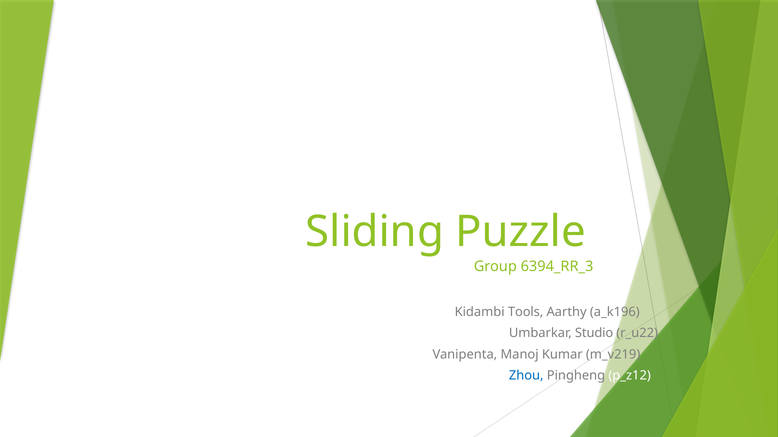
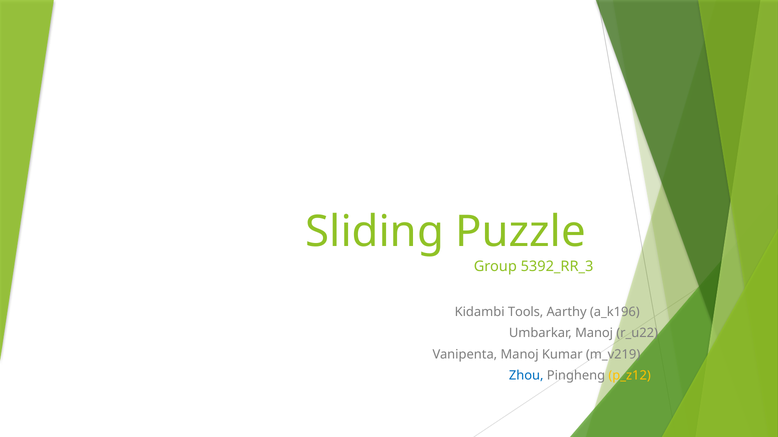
6394_RR_3: 6394_RR_3 -> 5392_RR_3 (557, 267)
Umbarkar Studio: Studio -> Manoj (594, 334)
p_z12 colour: white -> yellow (630, 376)
